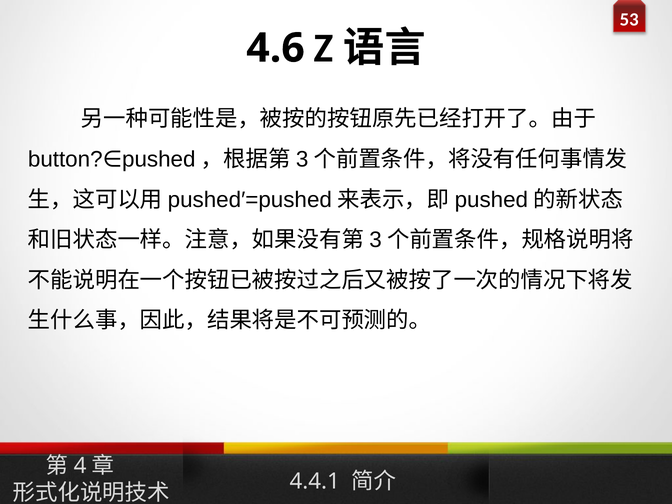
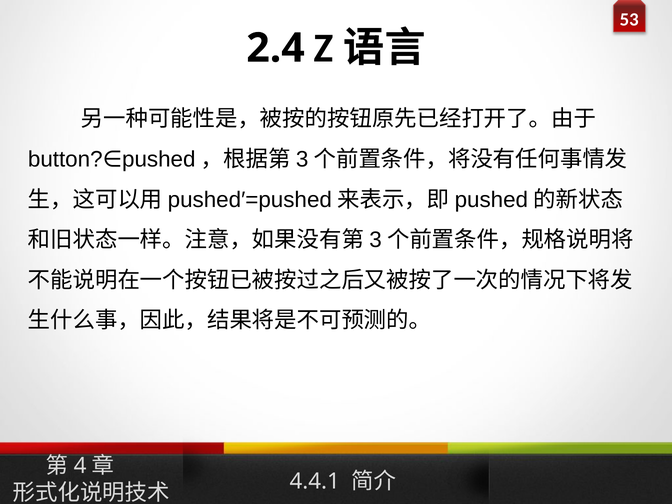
4.6: 4.6 -> 2.4 (276, 48)
